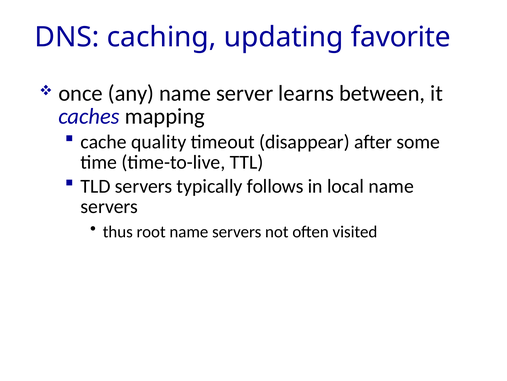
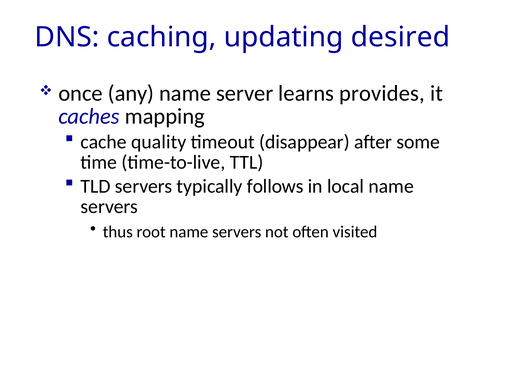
favorite: favorite -> desired (401, 37)
between: between -> provides (382, 93)
